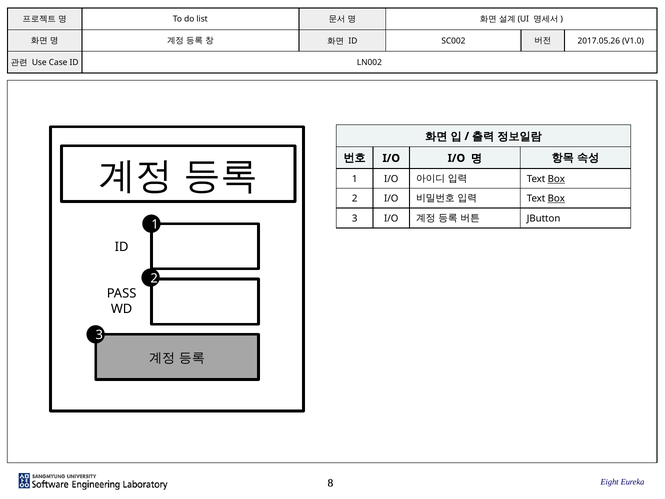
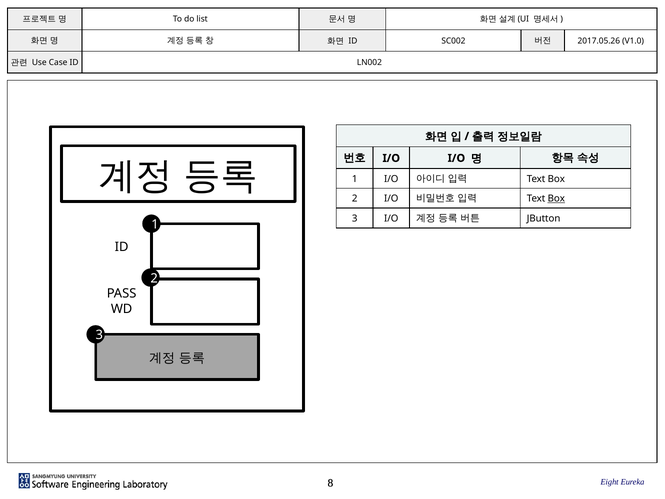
Box underline: present -> none (556, 179)
